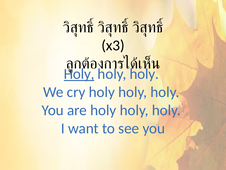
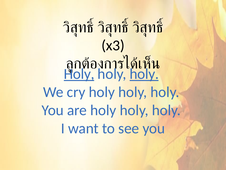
holy underline: none -> present (144, 74)
